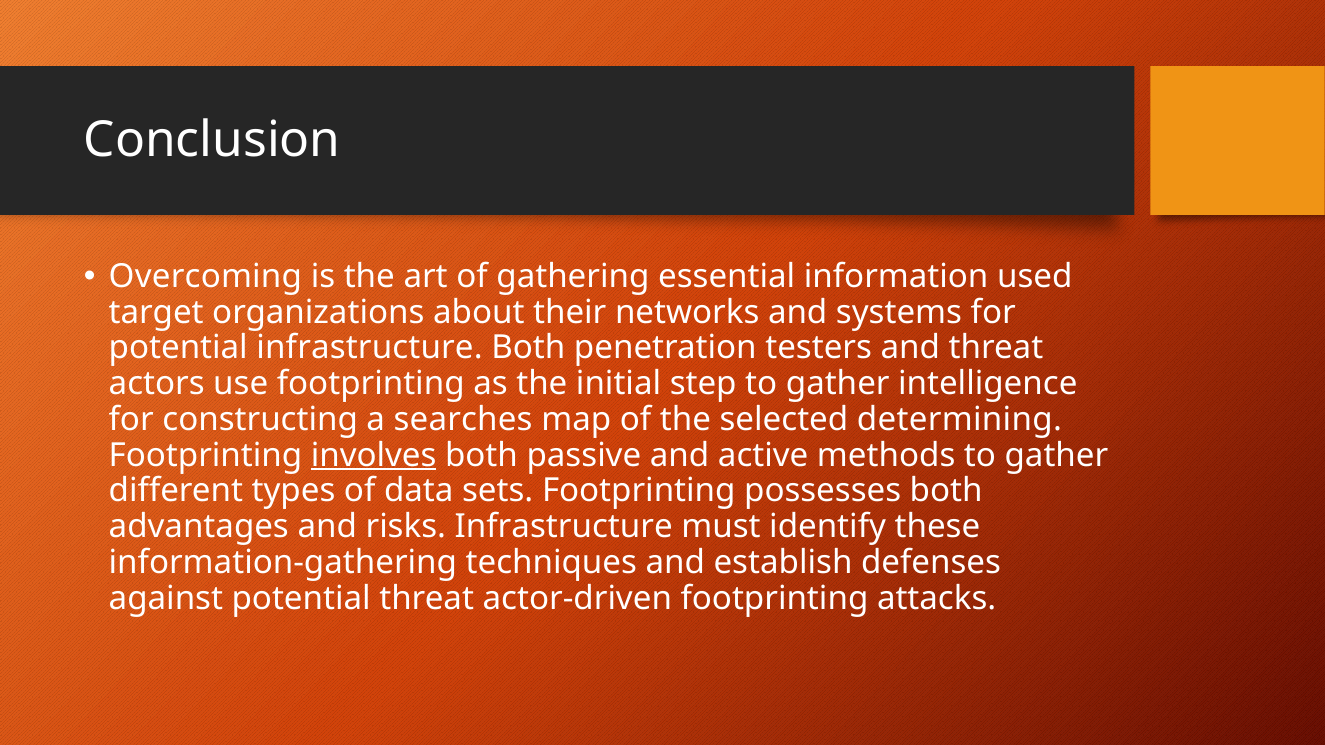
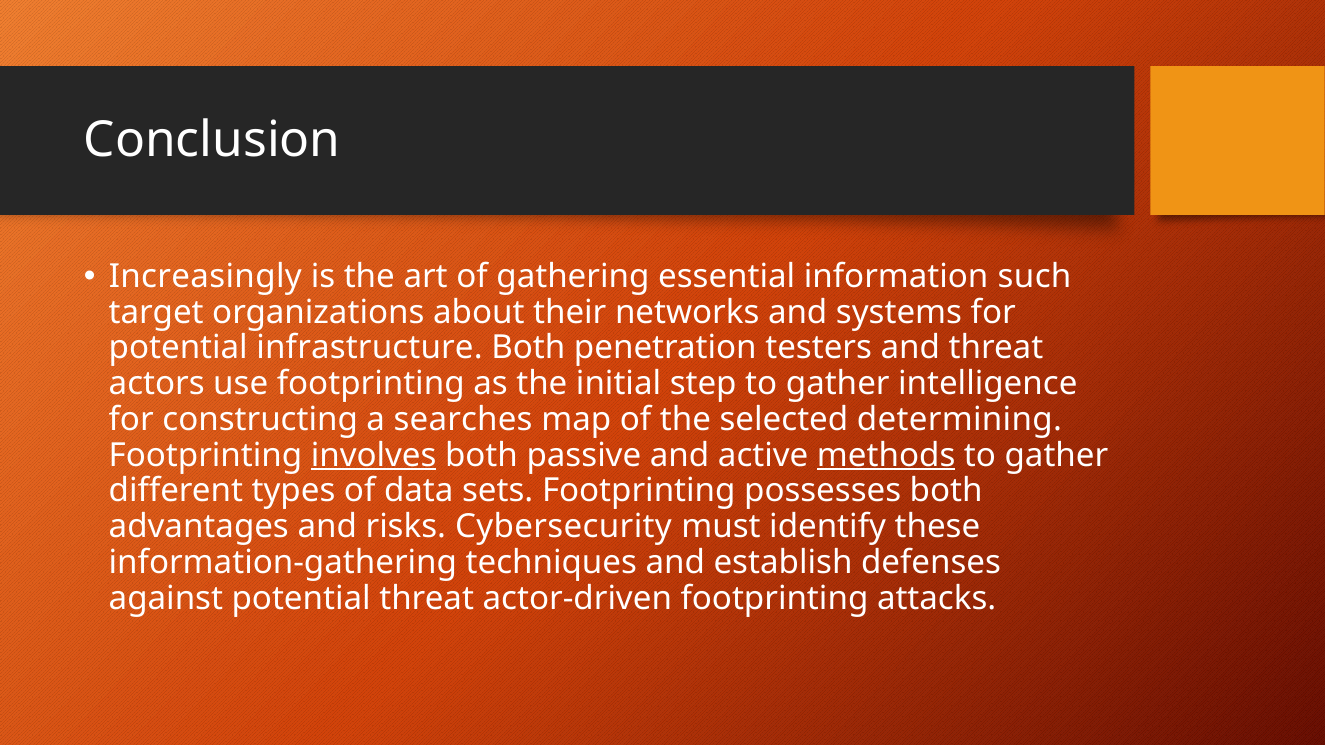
Overcoming: Overcoming -> Increasingly (205, 277)
used: used -> such (1035, 277)
methods underline: none -> present (886, 455)
risks Infrastructure: Infrastructure -> Cybersecurity (564, 527)
